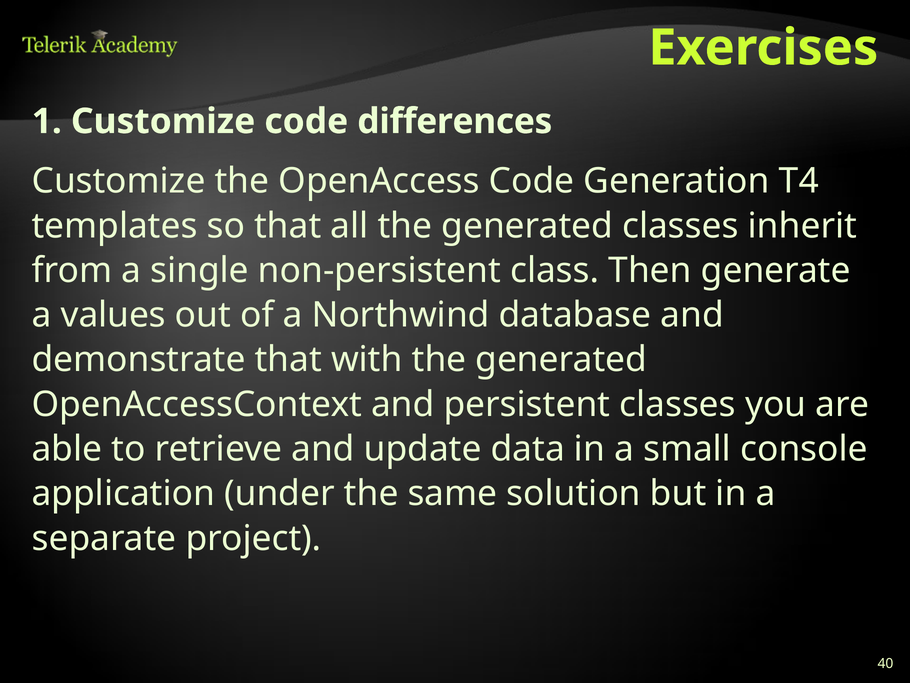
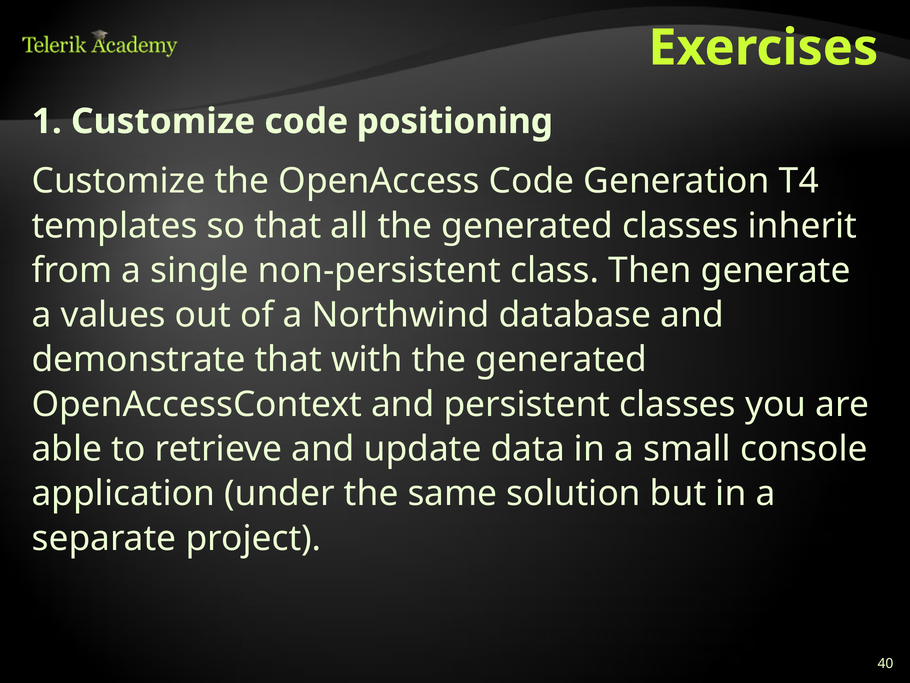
differences: differences -> positioning (455, 121)
